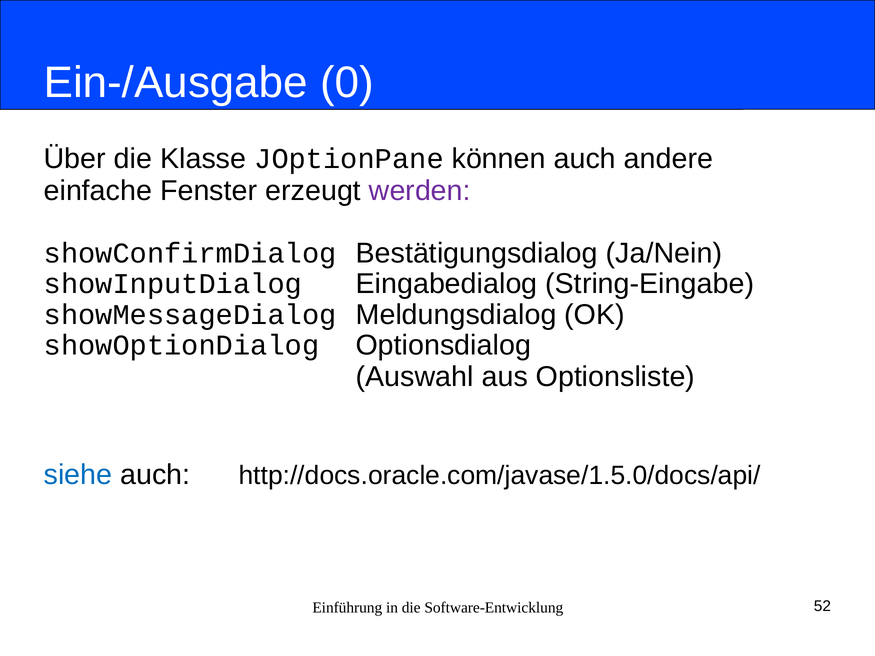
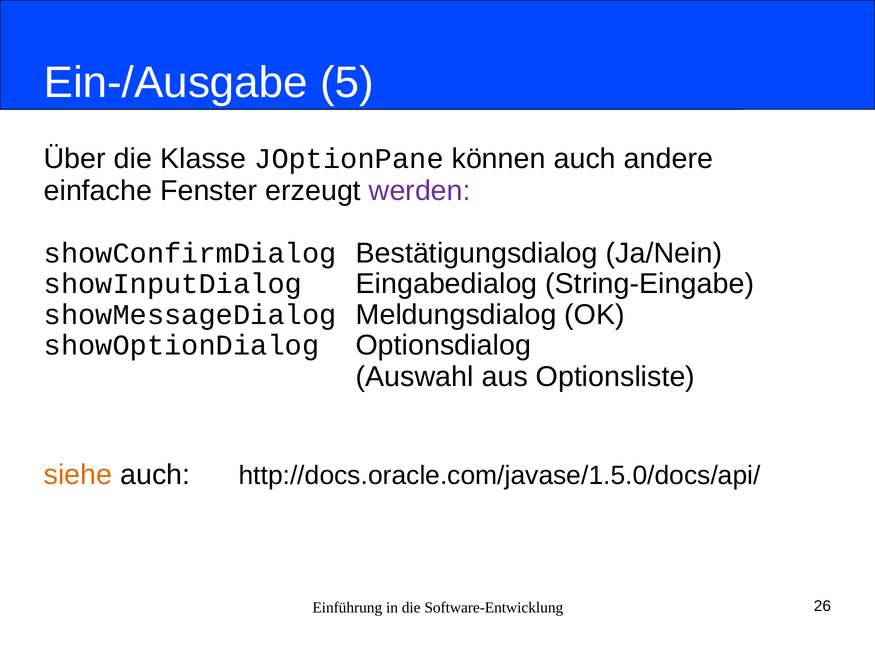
0: 0 -> 5 (347, 83)
siehe colour: blue -> orange (78, 475)
52: 52 -> 26 (822, 606)
